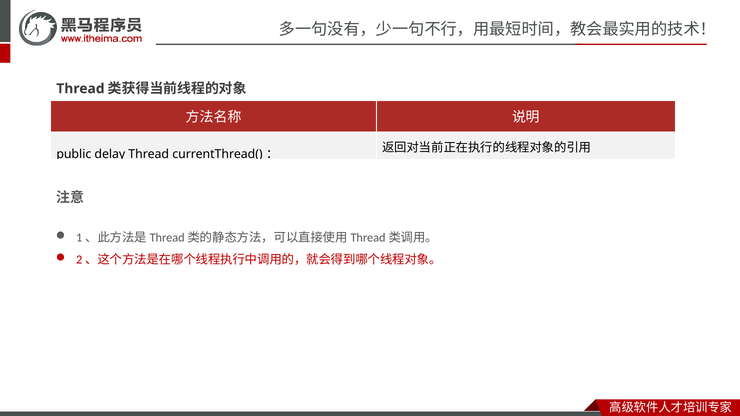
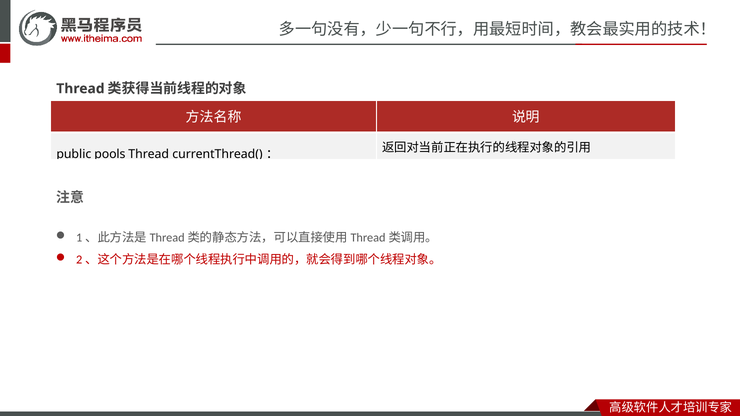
delay: delay -> pools (110, 154)
